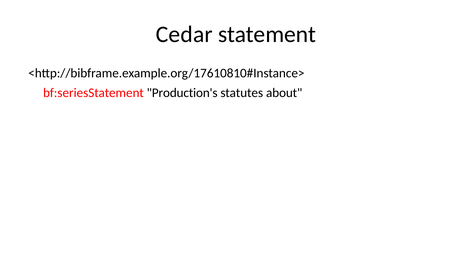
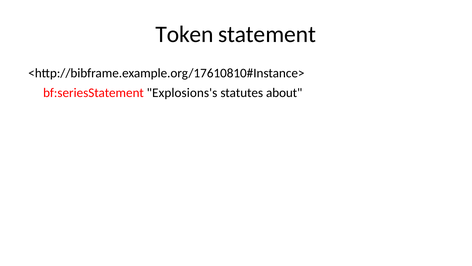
Cedar: Cedar -> Token (185, 34)
Production's: Production's -> Explosions's (182, 93)
